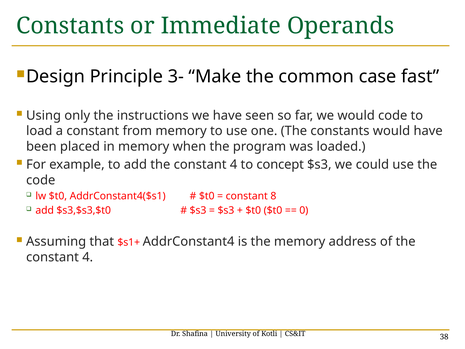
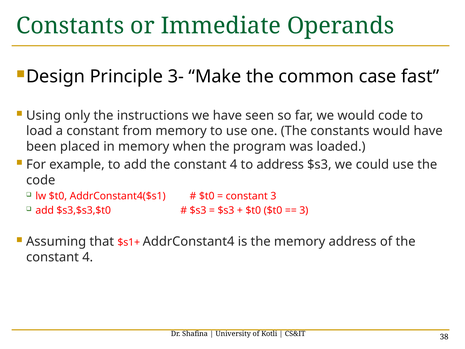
to concept: concept -> address (280, 164)
constant 8: 8 -> 3 (273, 196)
0: 0 -> 3 (304, 210)
